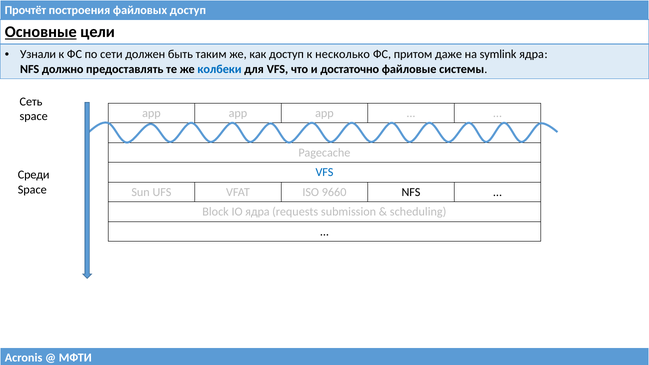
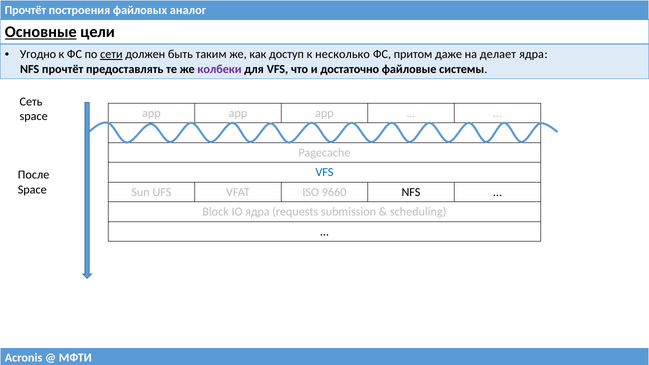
файловых доступ: доступ -> аналог (188, 10)
Узнали: Узнали -> Угодно (38, 54)
сети underline: none -> present (111, 54)
symlink: symlink -> делает (498, 54)
NFS должно: должно -> прочтёт (63, 69)
колбеки colour: blue -> purple (220, 69)
Среди: Среди -> После (34, 175)
